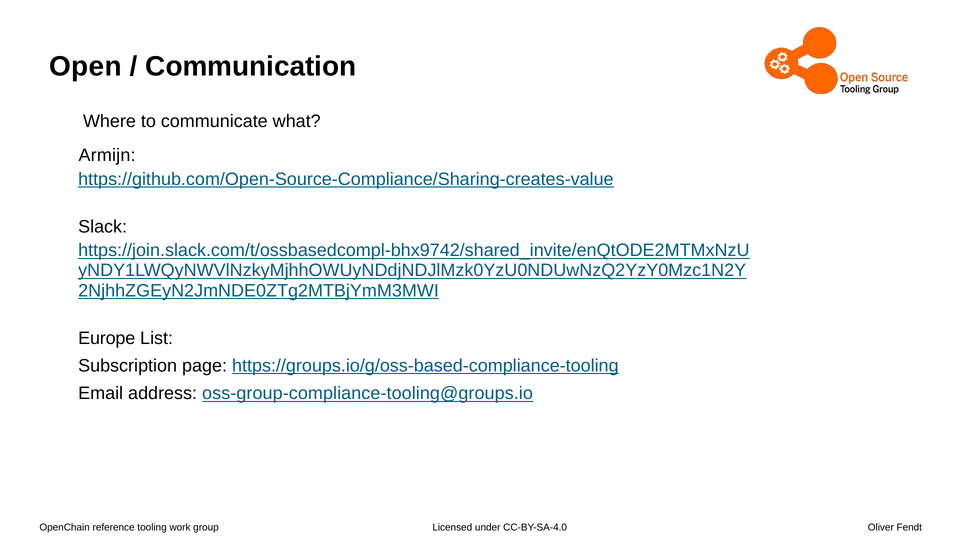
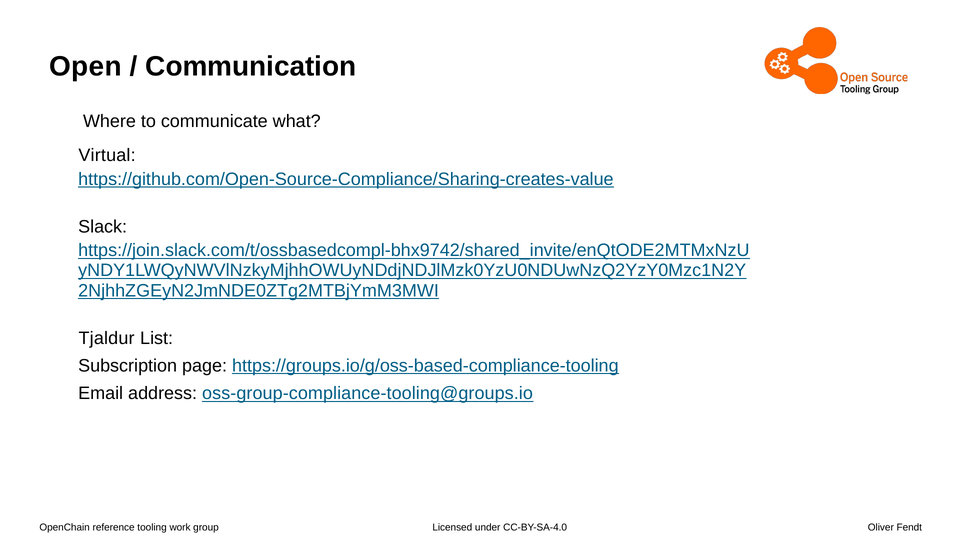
Armijn: Armijn -> Virtual (107, 155)
Europe: Europe -> Tjaldur (107, 338)
